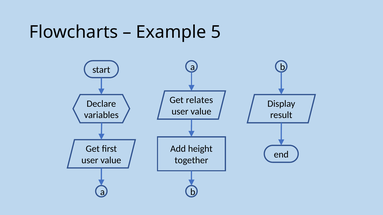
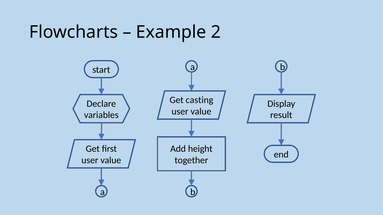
5: 5 -> 2 (216, 32)
relates: relates -> casting (199, 100)
